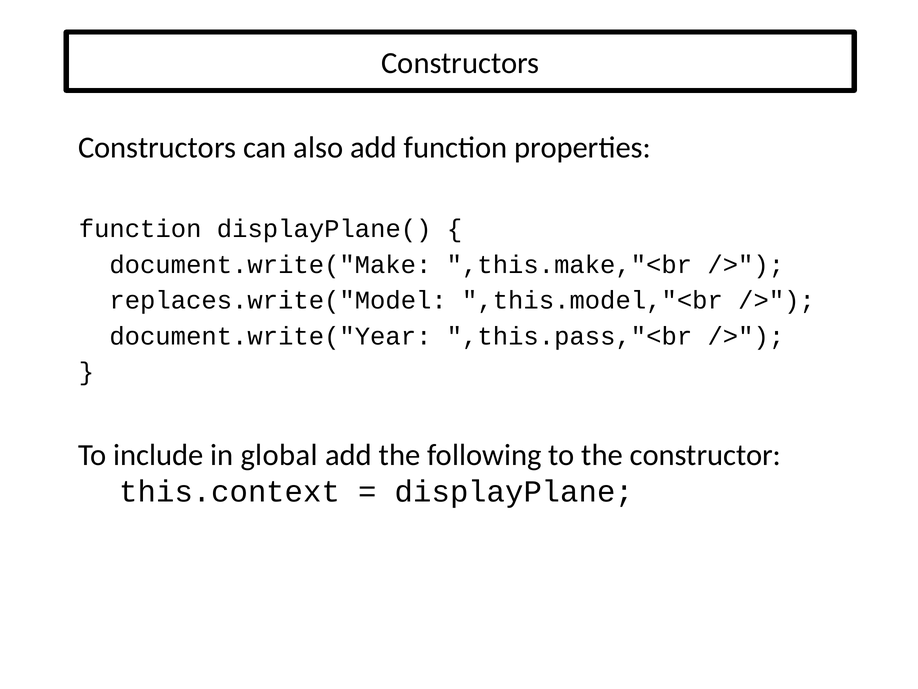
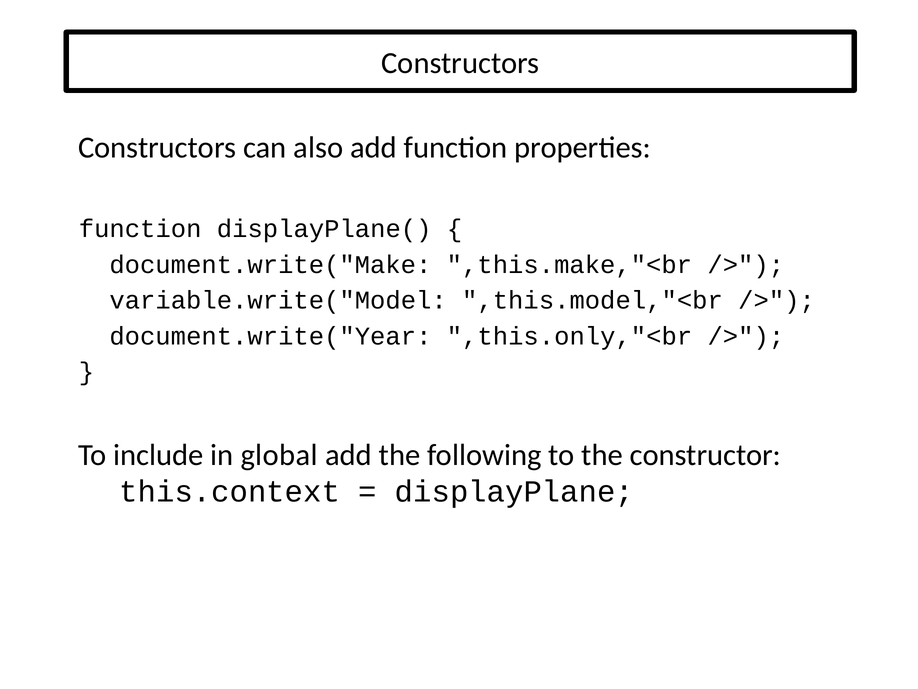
replaces.write("Model: replaces.write("Model -> variable.write("Model (278, 300)
,this.pass,"<br: ,this.pass,"<br -> ,this.only,"<br (569, 336)
